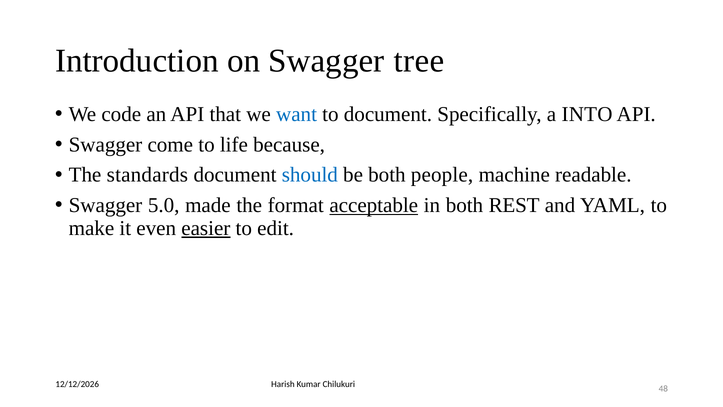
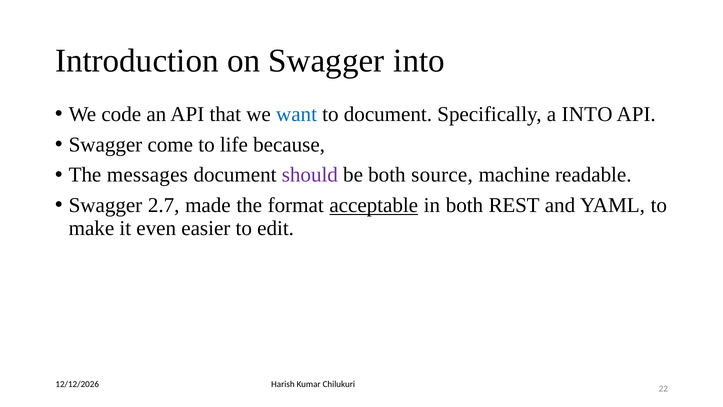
Swagger tree: tree -> into (419, 61)
standards: standards -> messages (147, 175)
should colour: blue -> purple (310, 175)
people: people -> source (442, 175)
5.0: 5.0 -> 2.7 (164, 205)
easier underline: present -> none (206, 228)
48: 48 -> 22 (663, 388)
